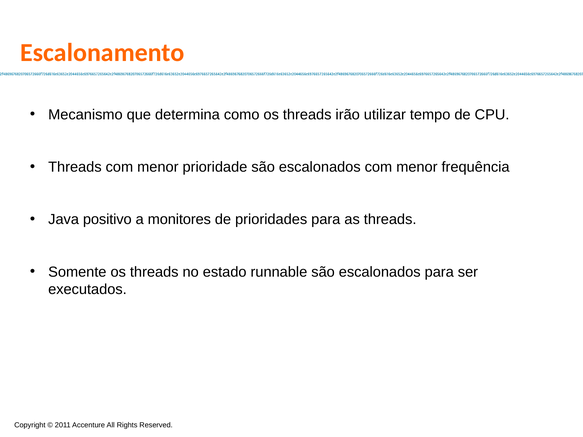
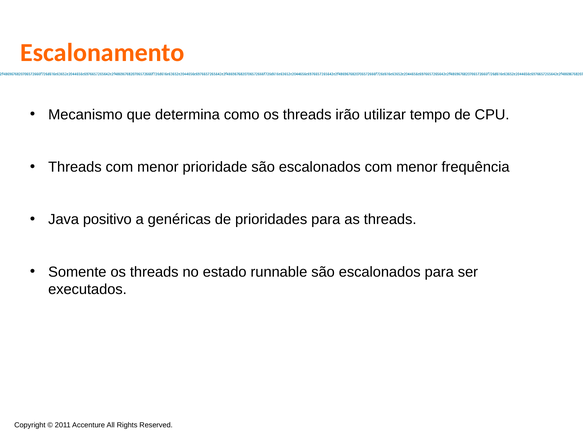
monitores: monitores -> genéricas (179, 220)
